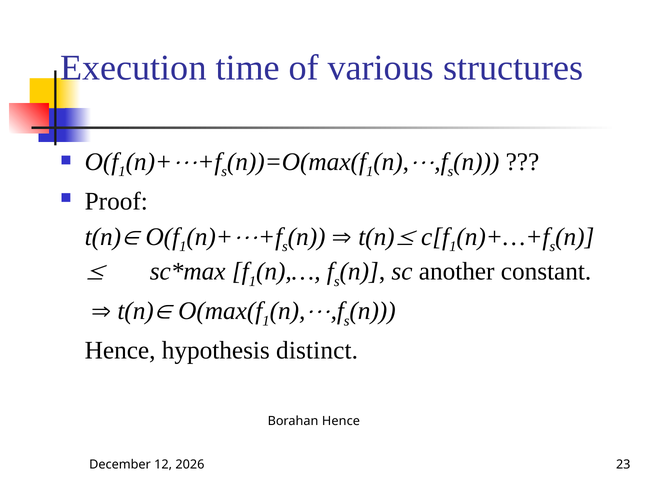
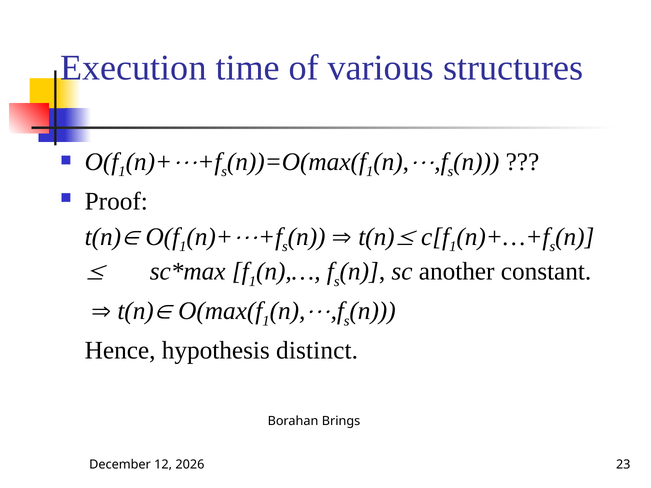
Borahan Hence: Hence -> Brings (341, 421)
